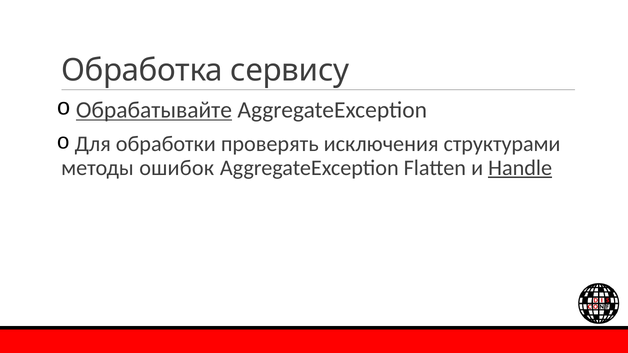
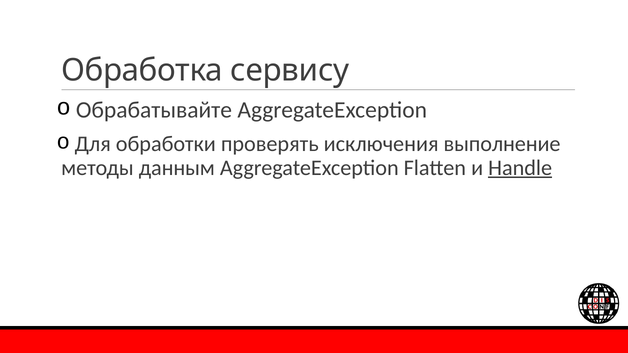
Обрабатывайте underline: present -> none (154, 110)
структурами: структурами -> выполнение (502, 144)
ошибок: ошибок -> данным (177, 168)
